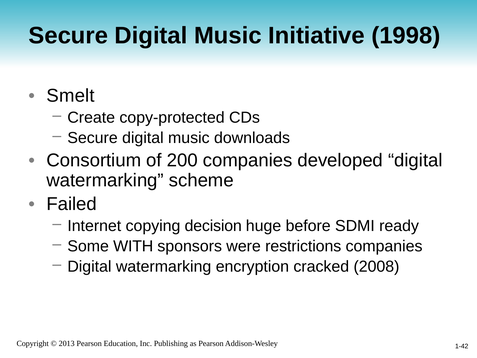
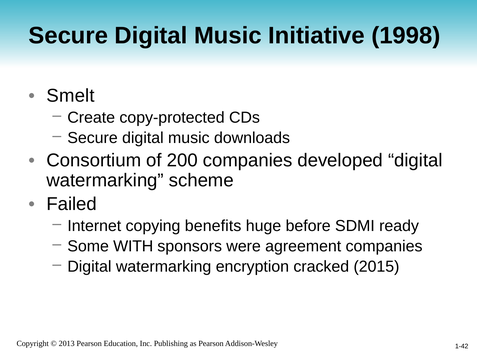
decision: decision -> benefits (213, 226)
restrictions: restrictions -> agreement (303, 246)
2008: 2008 -> 2015 (377, 266)
